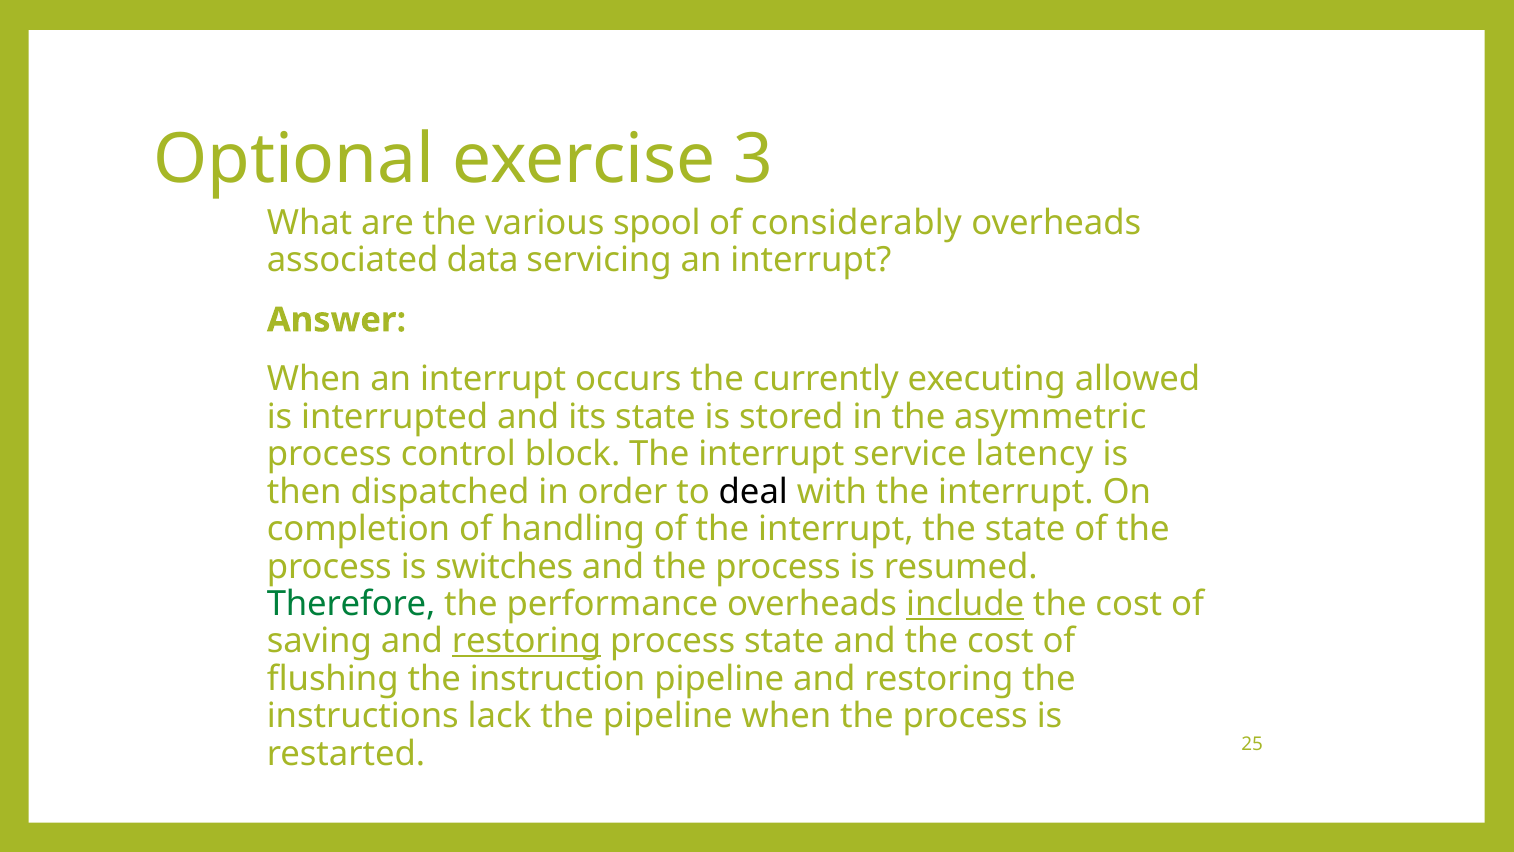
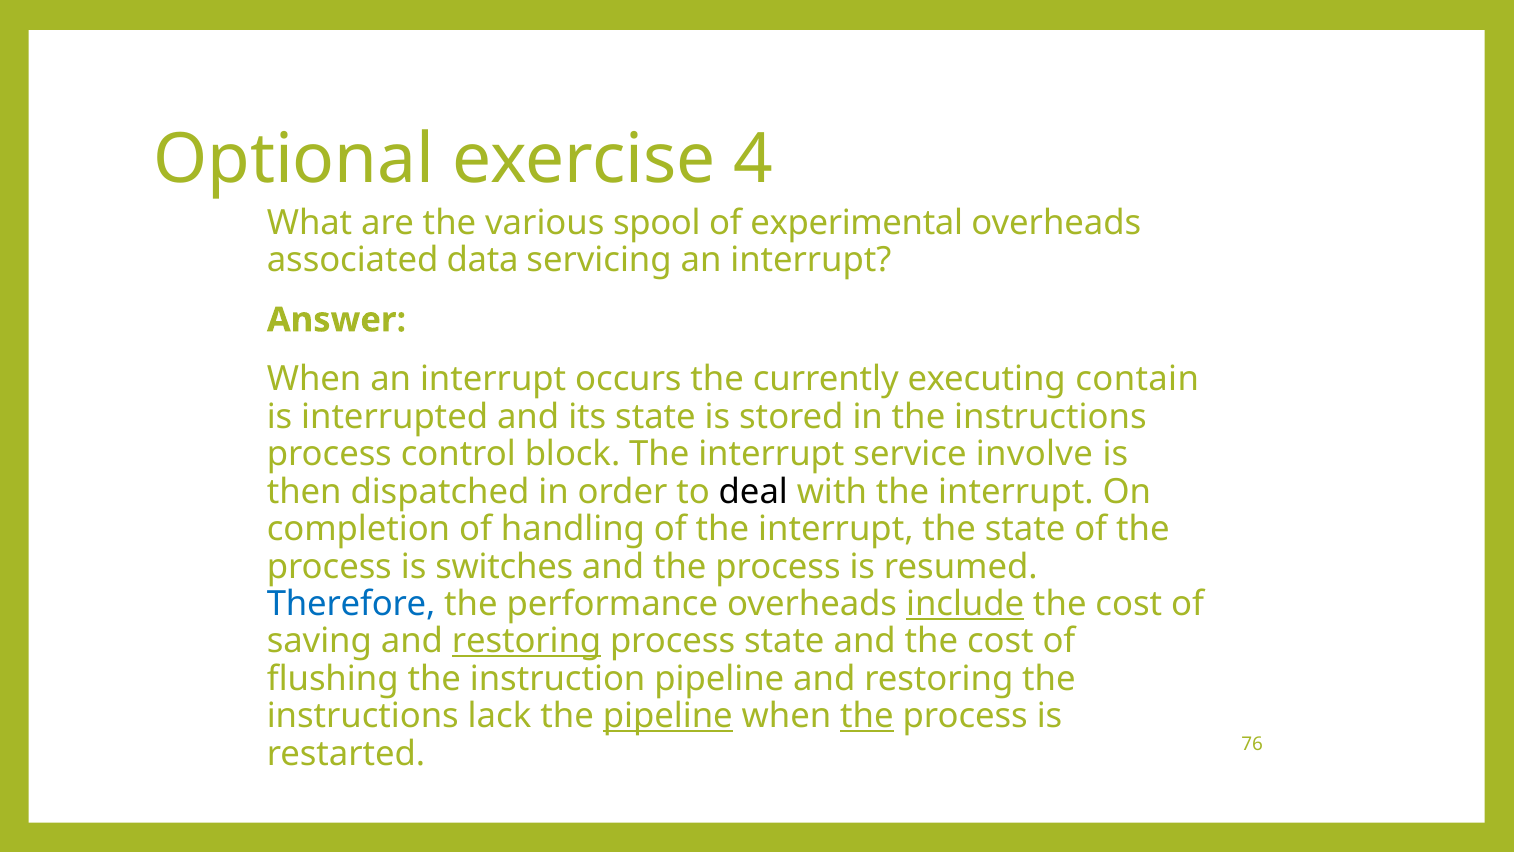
3: 3 -> 4 (754, 159)
considerably: considerably -> experimental (857, 223)
allowed: allowed -> contain (1137, 379)
in the asymmetric: asymmetric -> instructions (1050, 417)
latency: latency -> involve (1034, 454)
Therefore colour: green -> blue (351, 604)
pipeline underline: none -> present (668, 716)
the underline: none -> present (867, 716)
25: 25 -> 76 (1252, 744)
